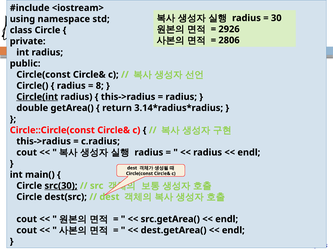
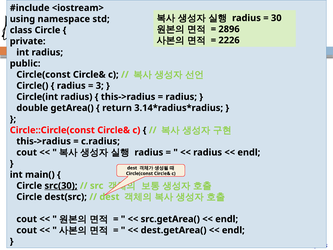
2926: 2926 -> 2896 (229, 29)
2806: 2806 -> 2226 (229, 40)
8: 8 -> 3 (100, 86)
Circle(int underline: present -> none (37, 97)
